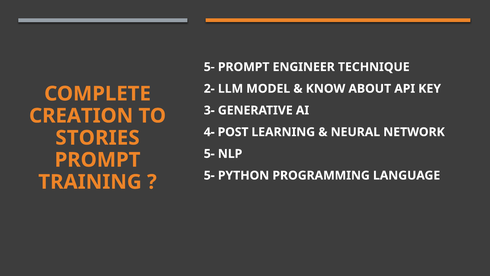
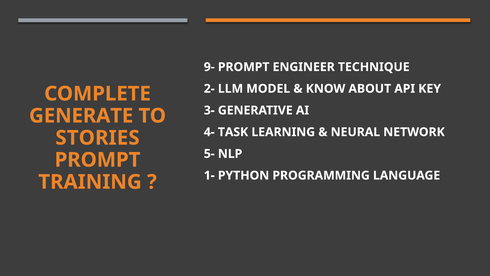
5-: 5- -> 9- (209, 67)
CREATION: CREATION -> GENERATE (81, 116)
POST: POST -> TASK (233, 132)
5-: 5- -> 1- (209, 175)
